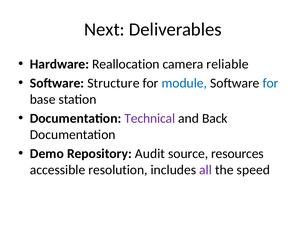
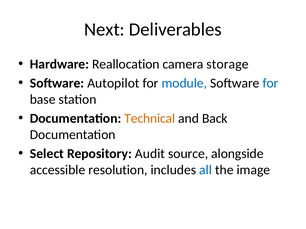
reliable: reliable -> storage (227, 64)
Structure: Structure -> Autopilot (113, 83)
Technical colour: purple -> orange (150, 119)
Demo: Demo -> Select (47, 154)
resources: resources -> alongside (237, 154)
all colour: purple -> blue (206, 170)
speed: speed -> image (253, 170)
